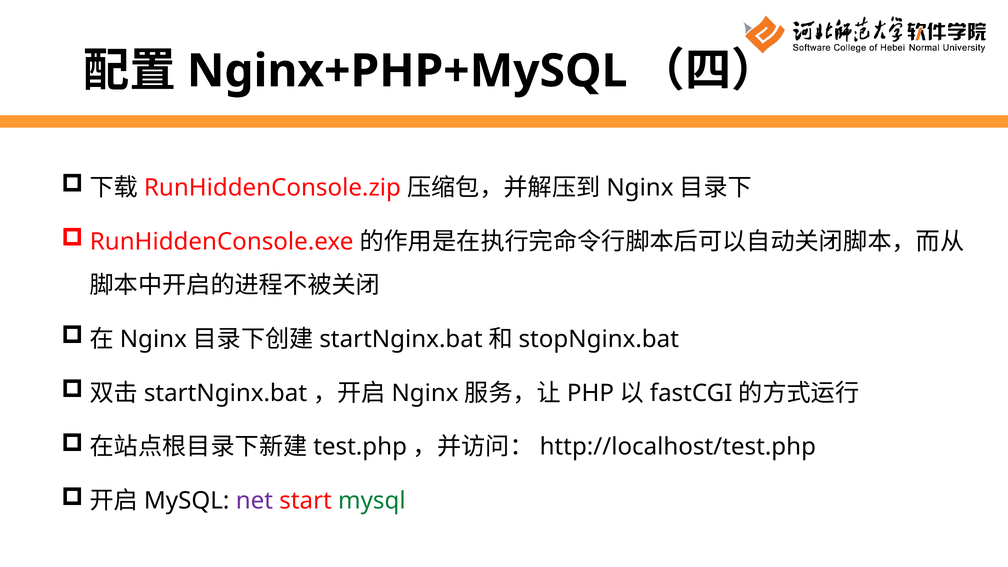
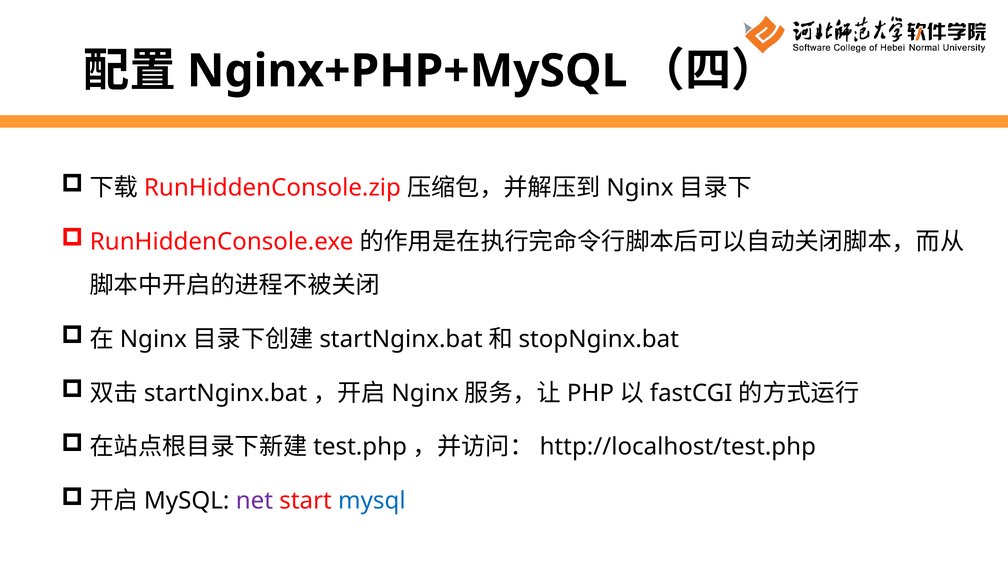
mysql colour: green -> blue (372, 501)
